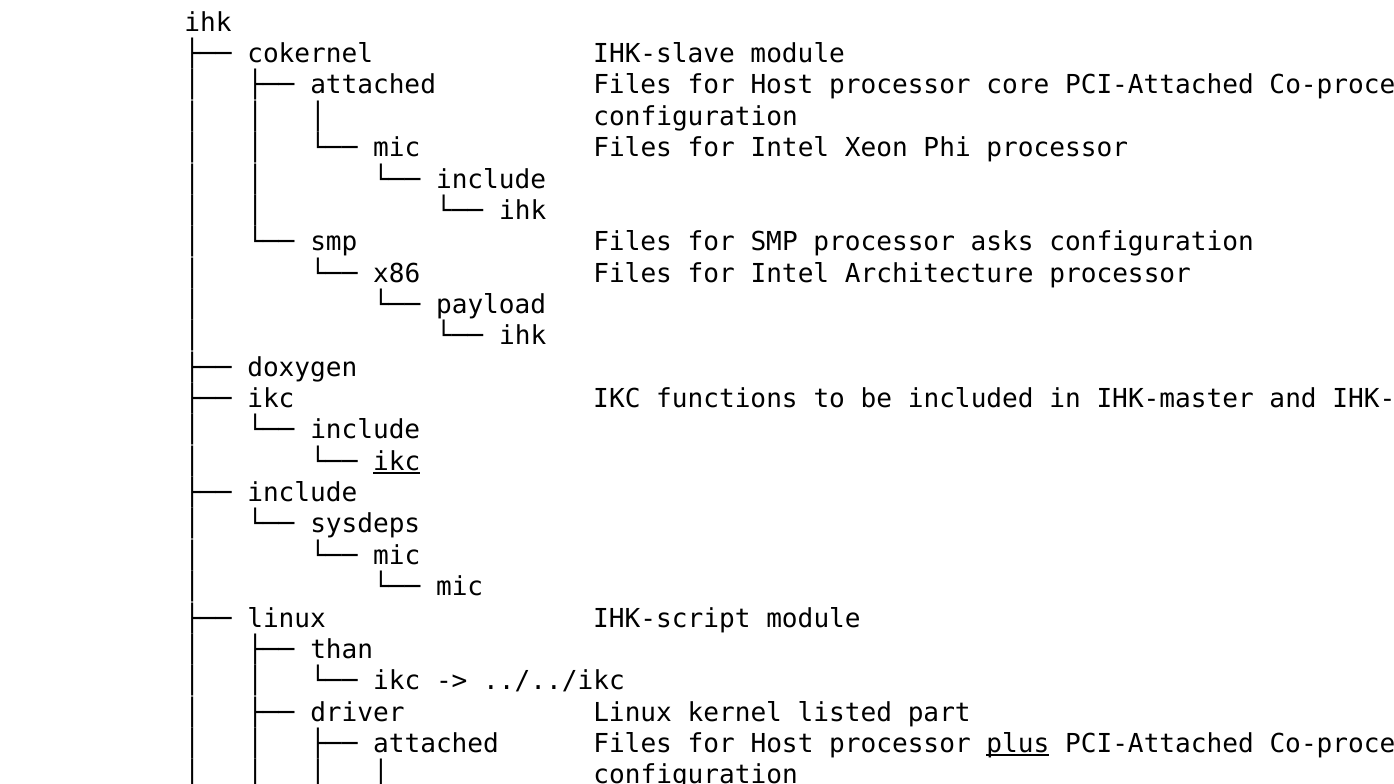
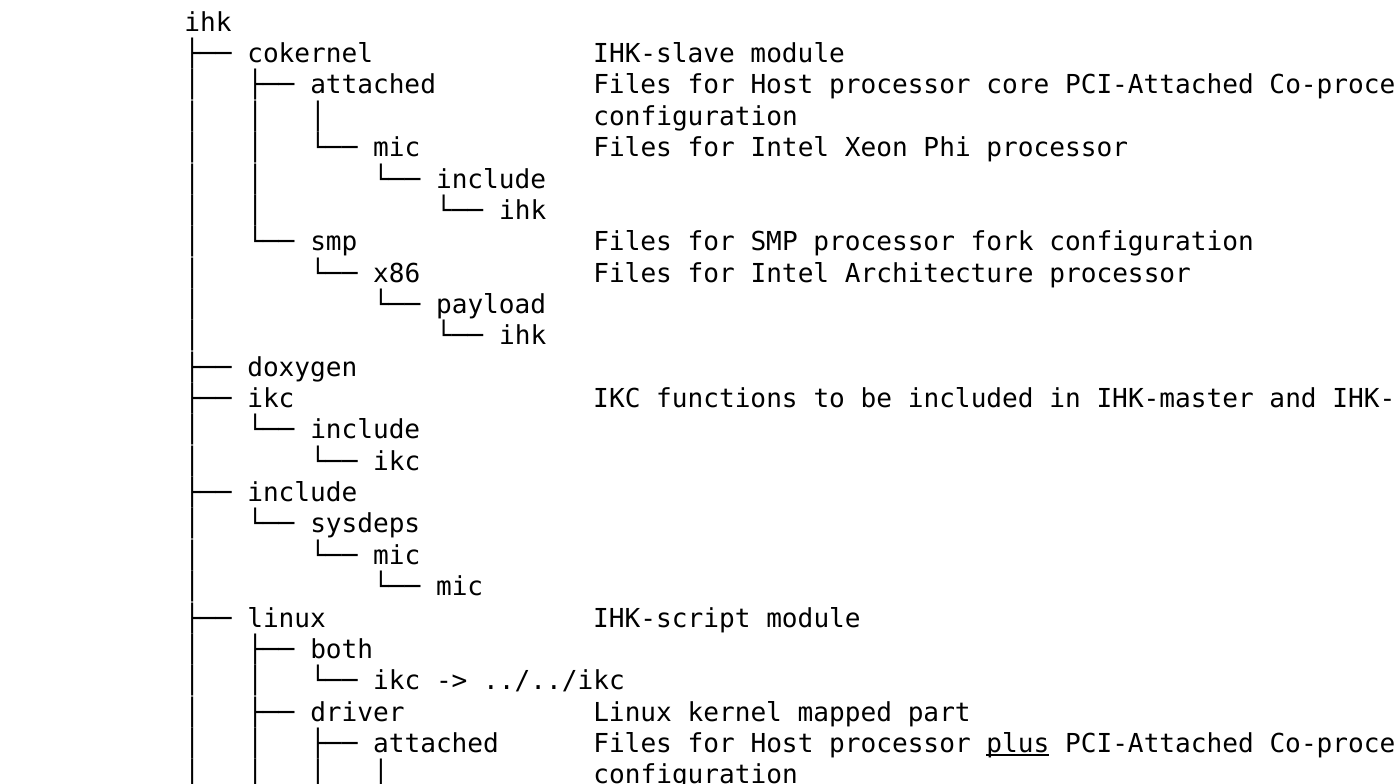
asks: asks -> fork (1002, 242)
ikc underline: present -> none (397, 462)
than: than -> both (342, 650)
listed: listed -> mapped (845, 713)
